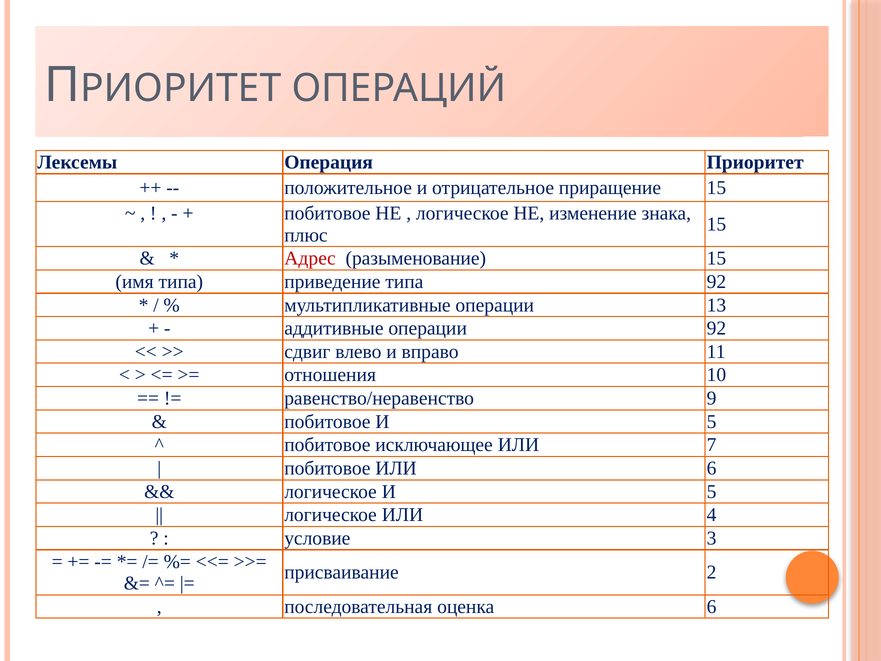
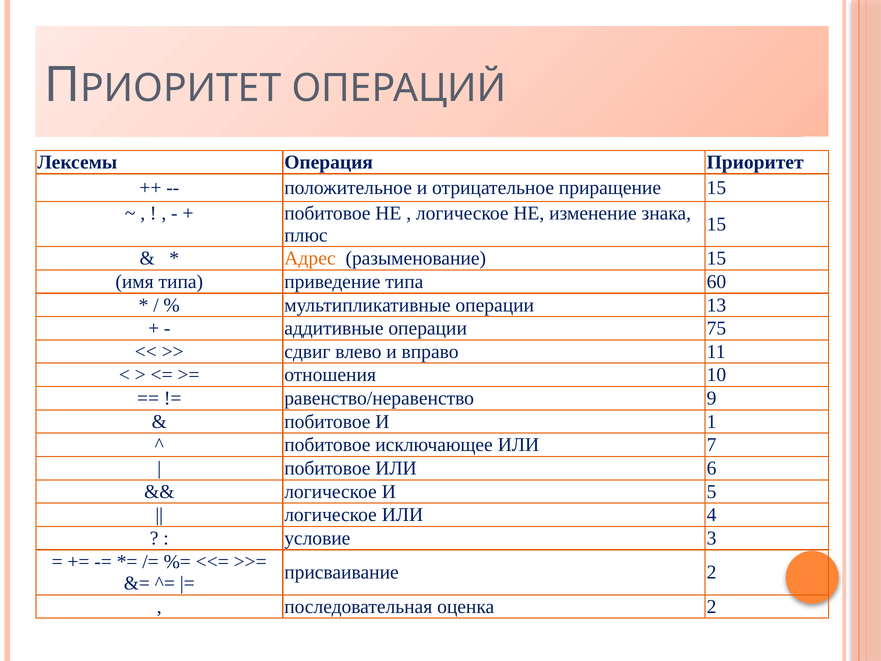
Адрес colour: red -> orange (310, 258)
типа 92: 92 -> 60 (716, 282)
операции 92: 92 -> 75 (716, 328)
побитовое И 5: 5 -> 1 (712, 421)
оценка 6: 6 -> 2 (712, 606)
